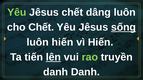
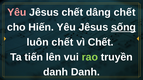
Yêu colour: light green -> pink (17, 12)
dâng luôn: luôn -> chết (125, 12)
cho Chết: Chết -> Hiến (41, 27)
luôn hiến: hiến -> chết (62, 42)
vì Hiến: Hiến -> Chết (101, 42)
lên underline: present -> none (53, 57)
